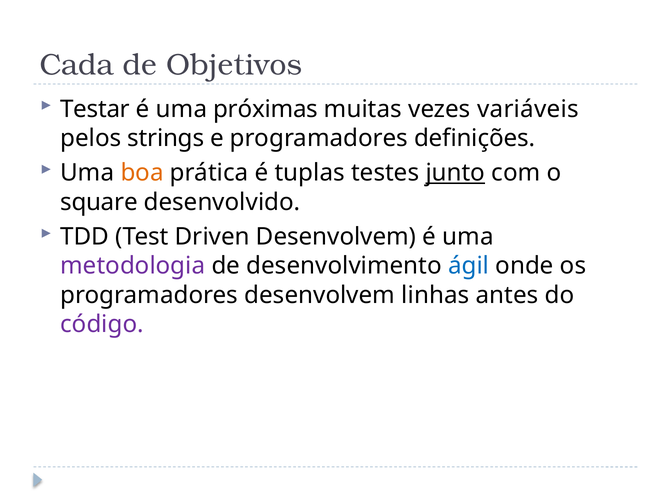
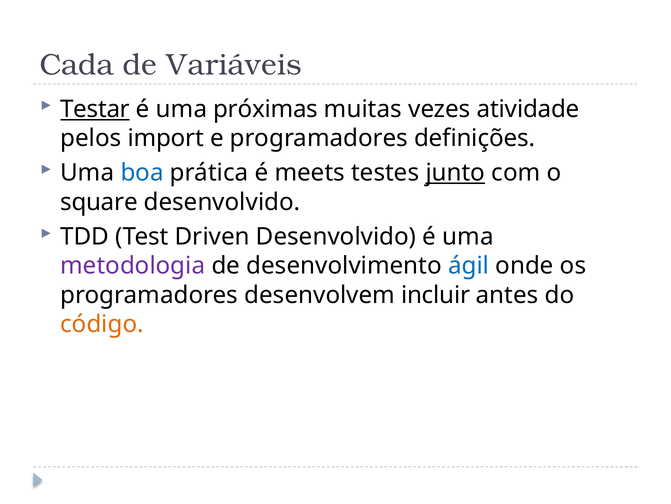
Objetivos: Objetivos -> Variáveis (234, 65)
Testar underline: none -> present (95, 109)
variáveis: variáveis -> atividade (528, 109)
strings: strings -> import (166, 138)
boa colour: orange -> blue (142, 173)
tuplas: tuplas -> meets (310, 173)
Driven Desenvolvem: Desenvolvem -> Desenvolvido (336, 236)
linhas: linhas -> incluir (436, 295)
código colour: purple -> orange (102, 324)
